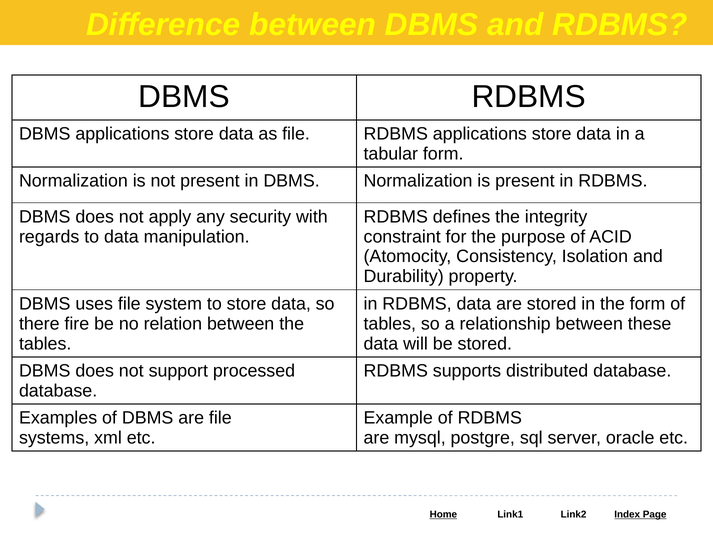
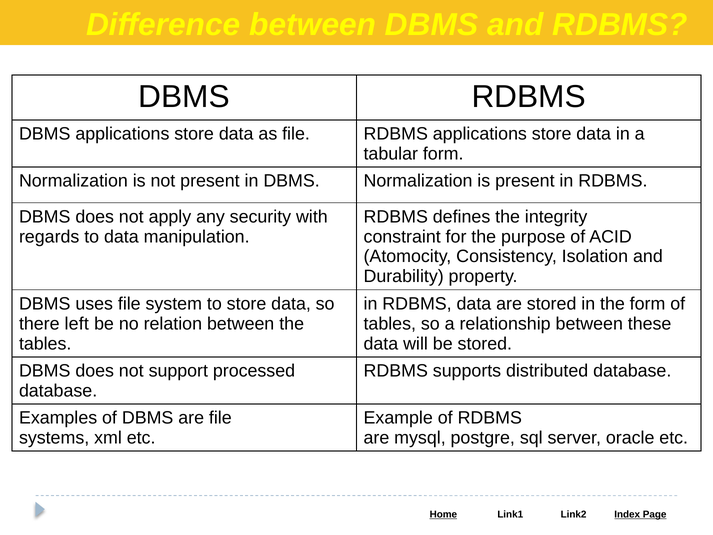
fire: fire -> left (77, 324)
